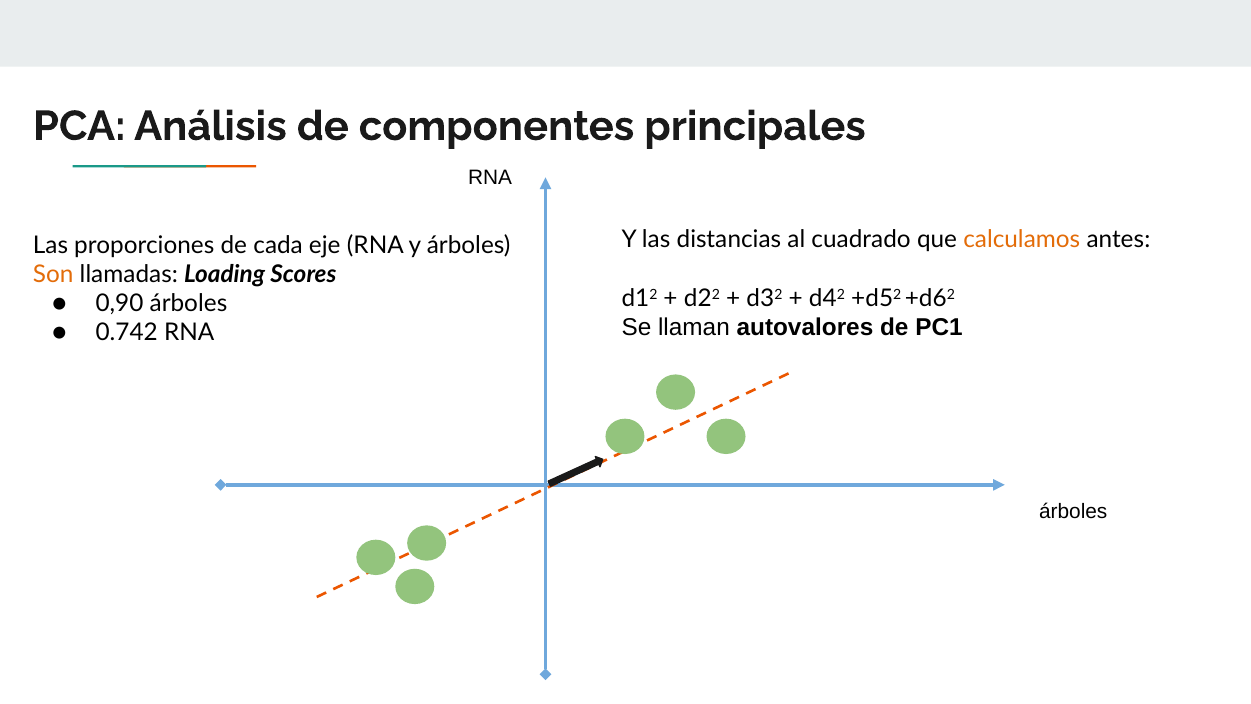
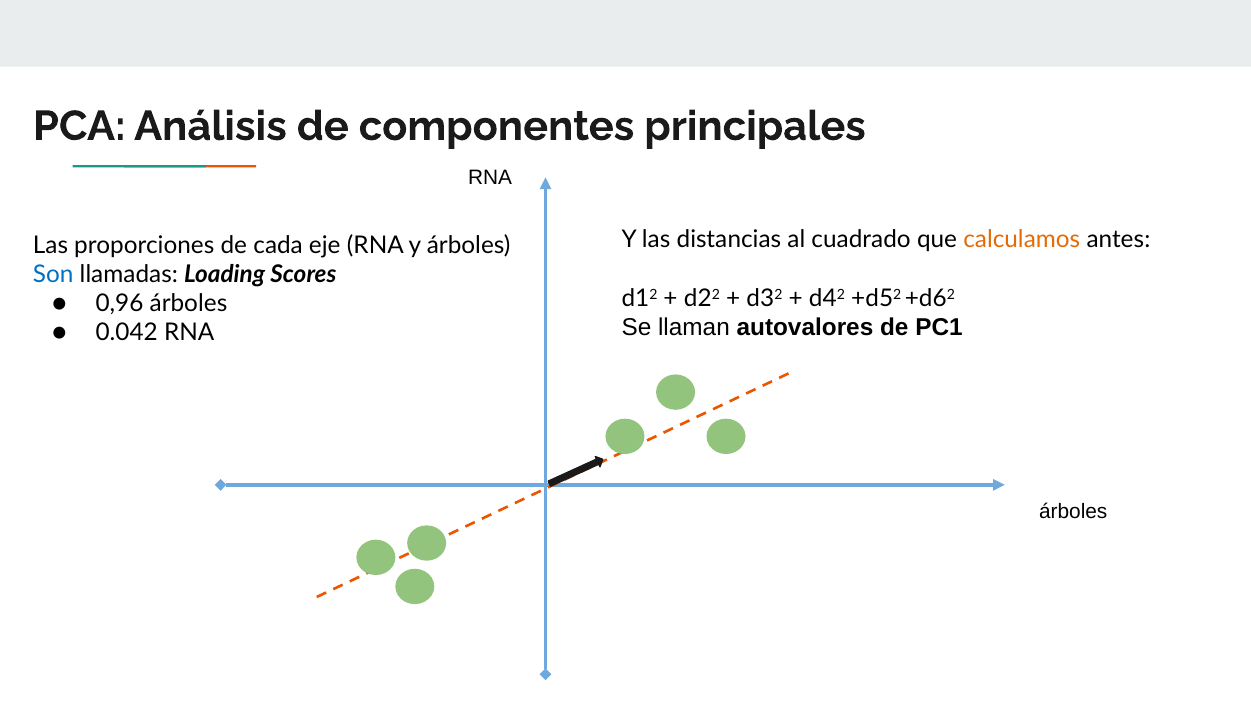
Son colour: orange -> blue (53, 274)
0,90: 0,90 -> 0,96 (119, 303)
0.742: 0.742 -> 0.042 (127, 333)
